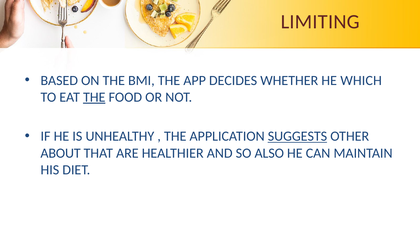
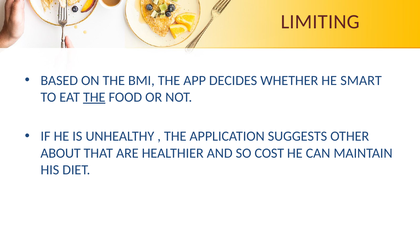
WHICH: WHICH -> SMART (361, 81)
SUGGESTS underline: present -> none (297, 137)
ALSO: ALSO -> COST (269, 153)
